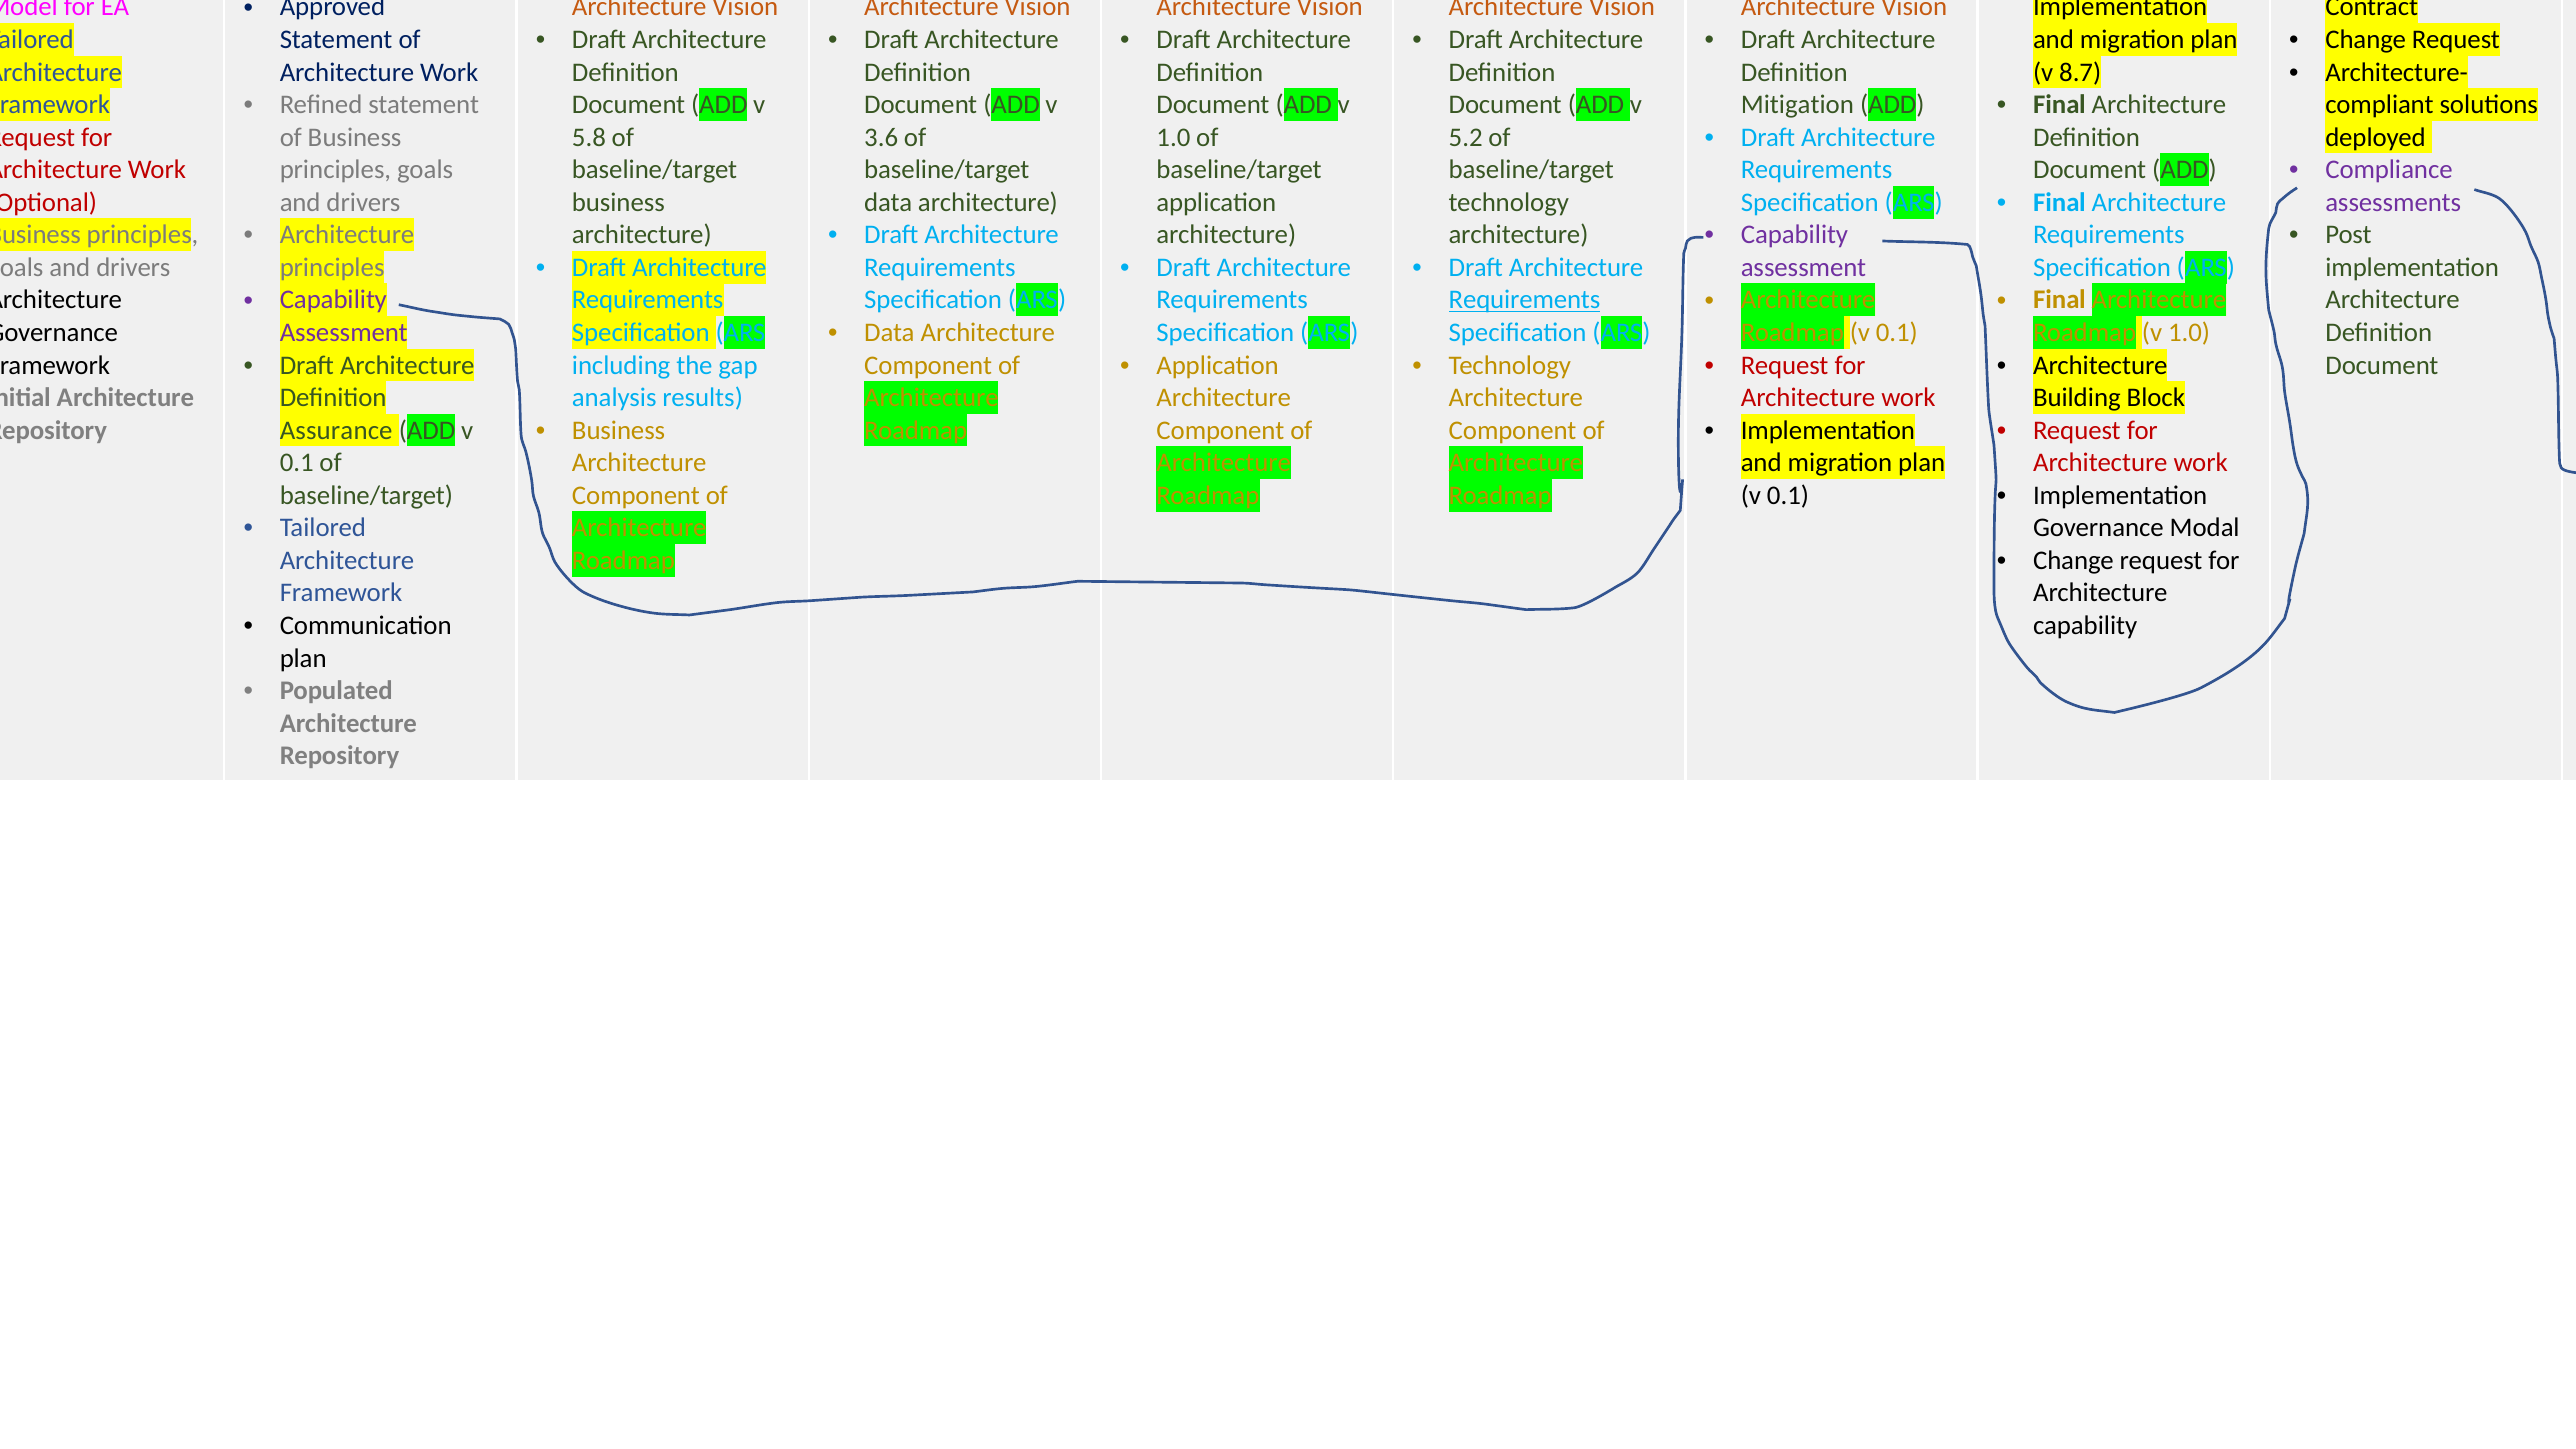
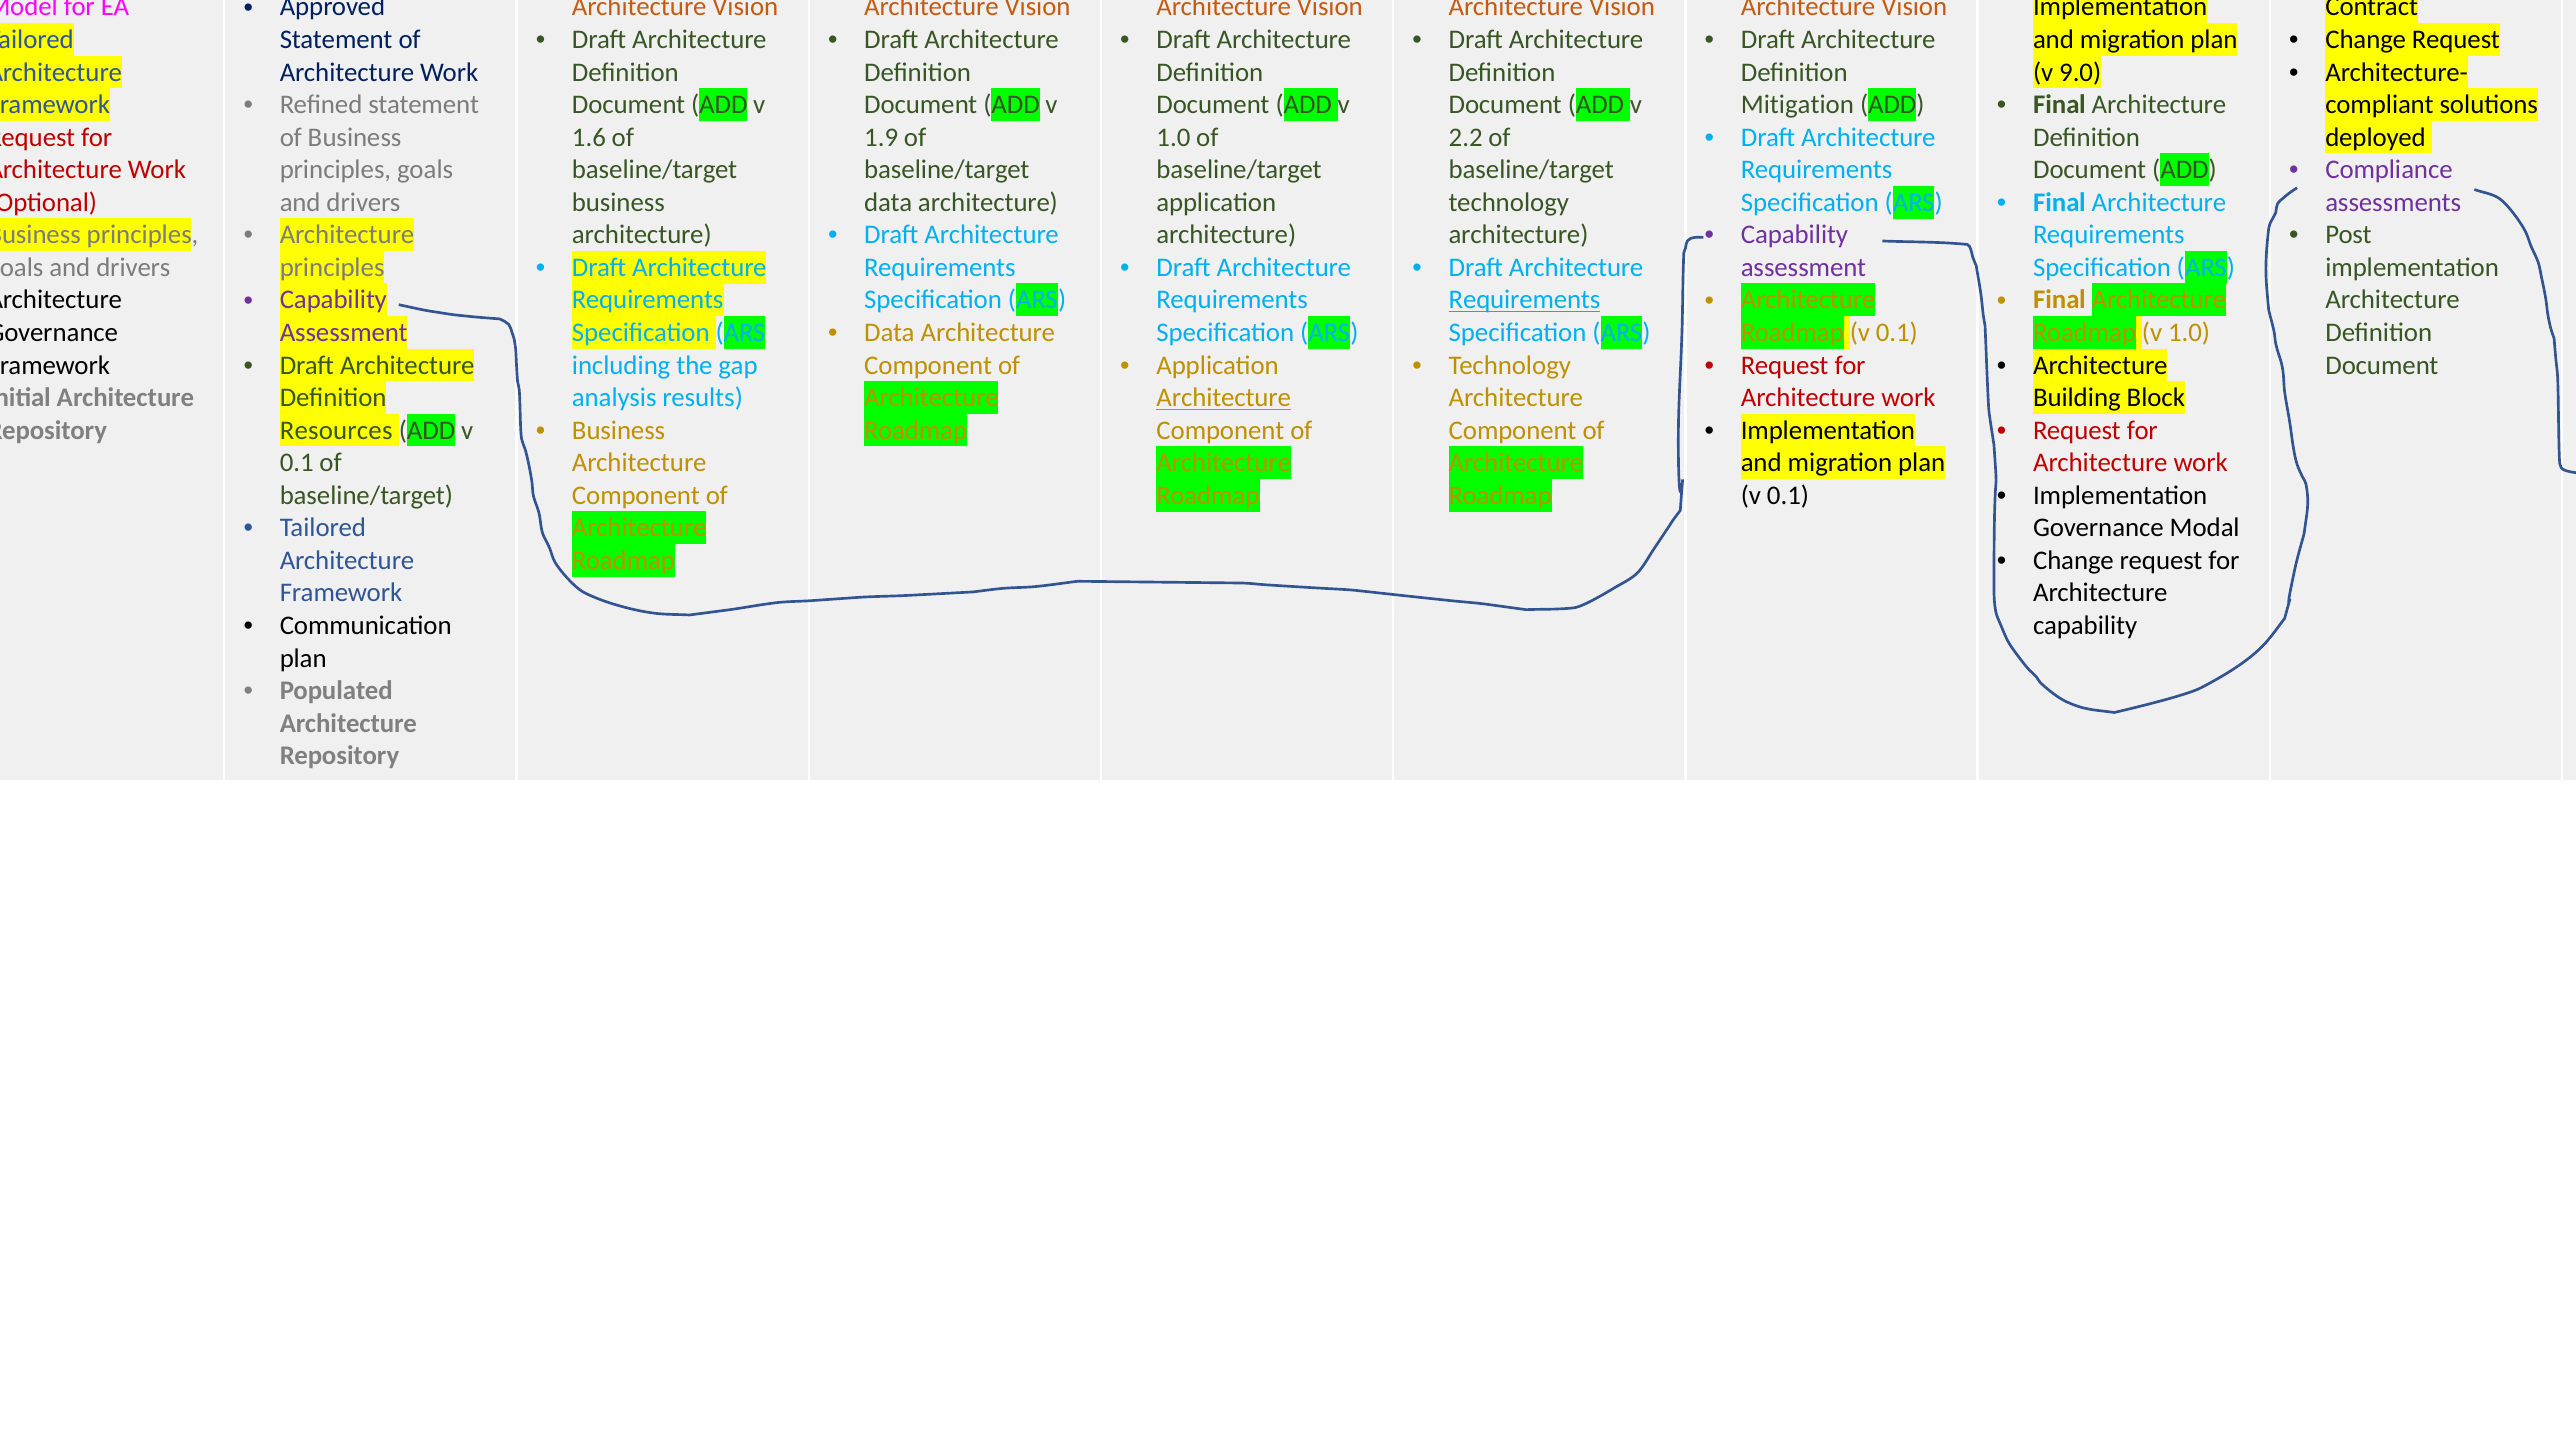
8.7: 8.7 -> 9.0 (2080, 72)
5.8: 5.8 -> 1.6 (589, 137)
3.6: 3.6 -> 1.9 (881, 137)
5.2: 5.2 -> 2.2 (1466, 137)
Architecture underline: none -> present (1224, 398)
Assurance: Assurance -> Resources (336, 430)
